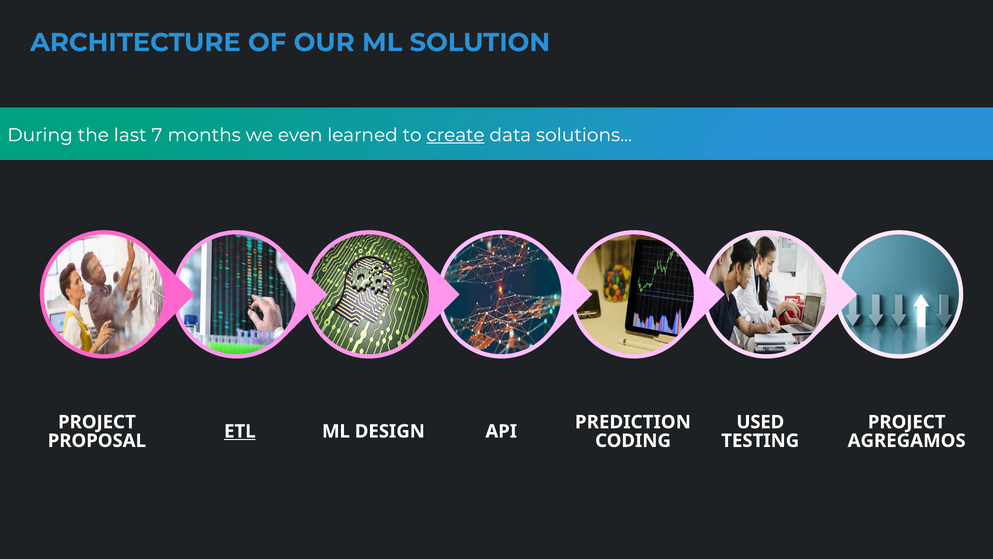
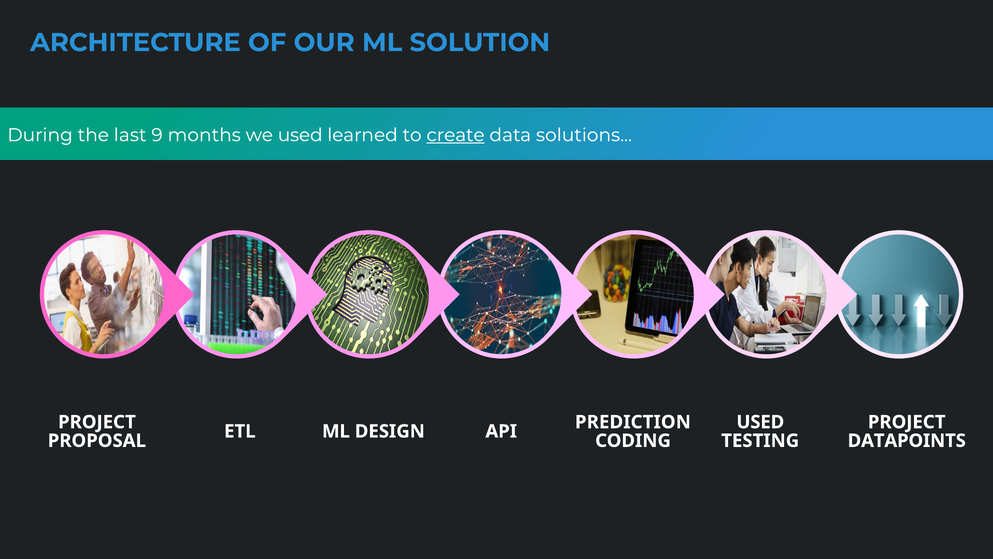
7: 7 -> 9 (157, 135)
we even: even -> used (300, 135)
ETL underline: present -> none (240, 431)
AGREGAMOS: AGREGAMOS -> DATAPOINTS (907, 440)
